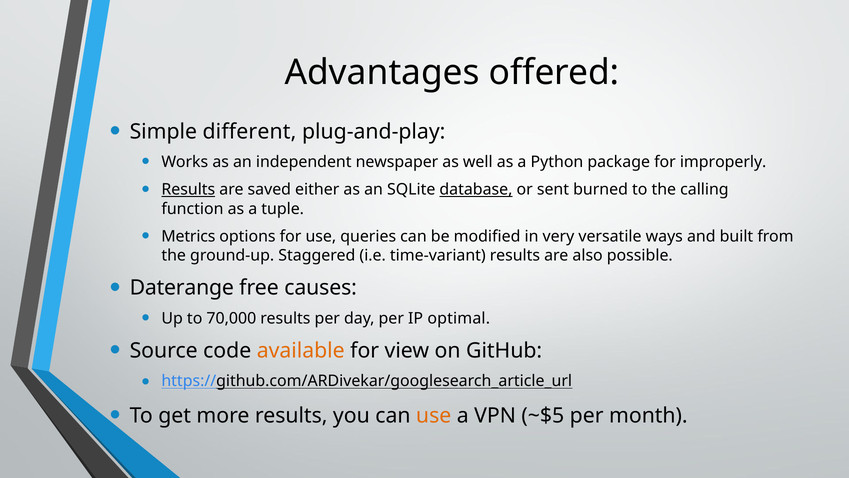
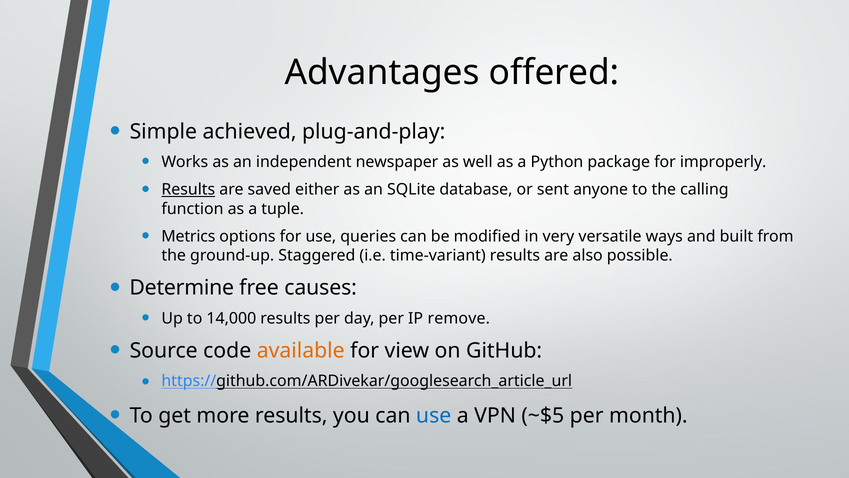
different: different -> achieved (250, 132)
database underline: present -> none (476, 190)
burned: burned -> anyone (601, 190)
Daterange: Daterange -> Determine (182, 288)
70,000: 70,000 -> 14,000 (231, 318)
optimal: optimal -> remove (459, 318)
use colour: orange -> blue (434, 415)
